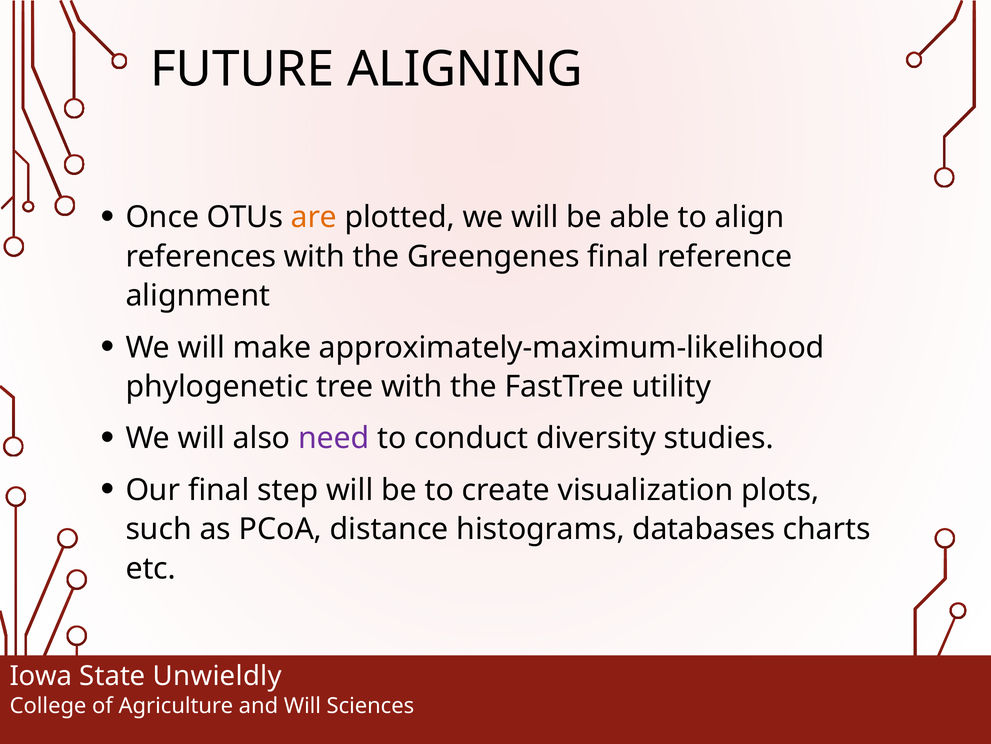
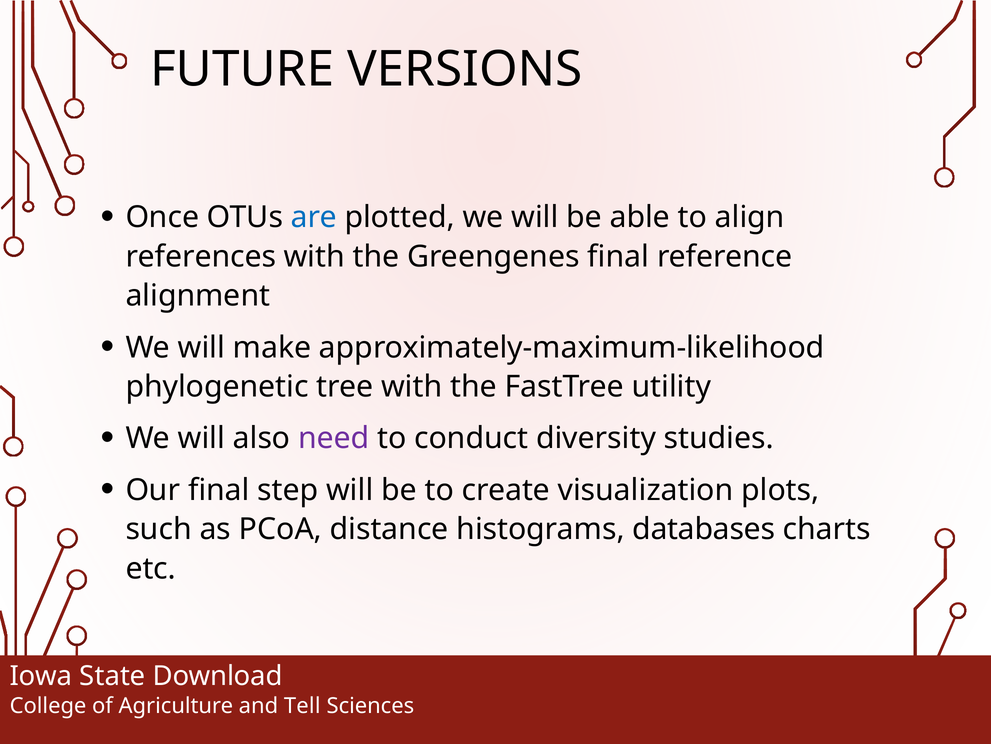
ALIGNING: ALIGNING -> VERSIONS (465, 69)
are colour: orange -> blue (314, 217)
Unwieldly: Unwieldly -> Download (218, 676)
and Will: Will -> Tell (302, 705)
